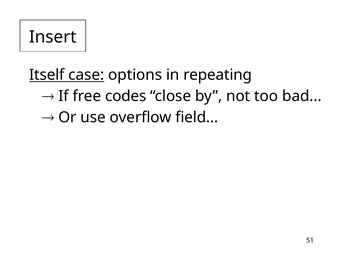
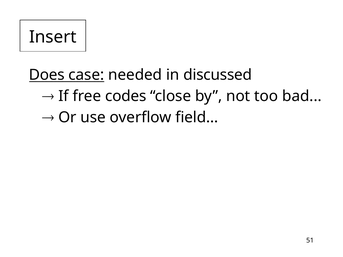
Itself: Itself -> Does (47, 75)
options: options -> needed (135, 75)
repeating: repeating -> discussed (218, 75)
